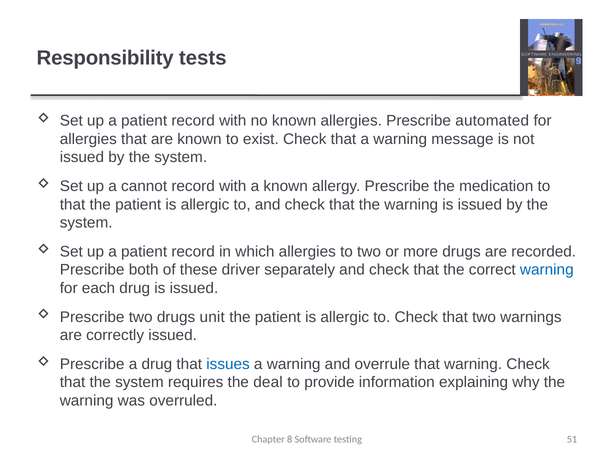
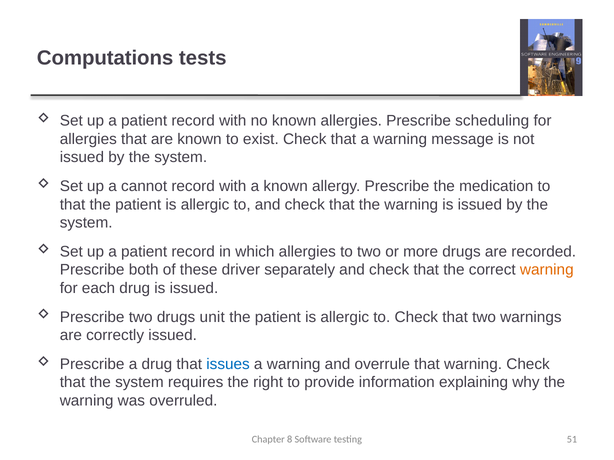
Responsibility: Responsibility -> Computations (105, 58)
automated: automated -> scheduling (492, 121)
warning colour: blue -> orange (547, 270)
deal: deal -> right (268, 383)
